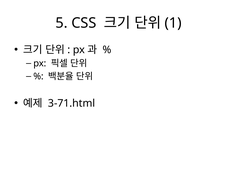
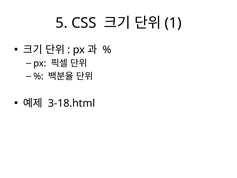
3-71.html: 3-71.html -> 3-18.html (72, 103)
